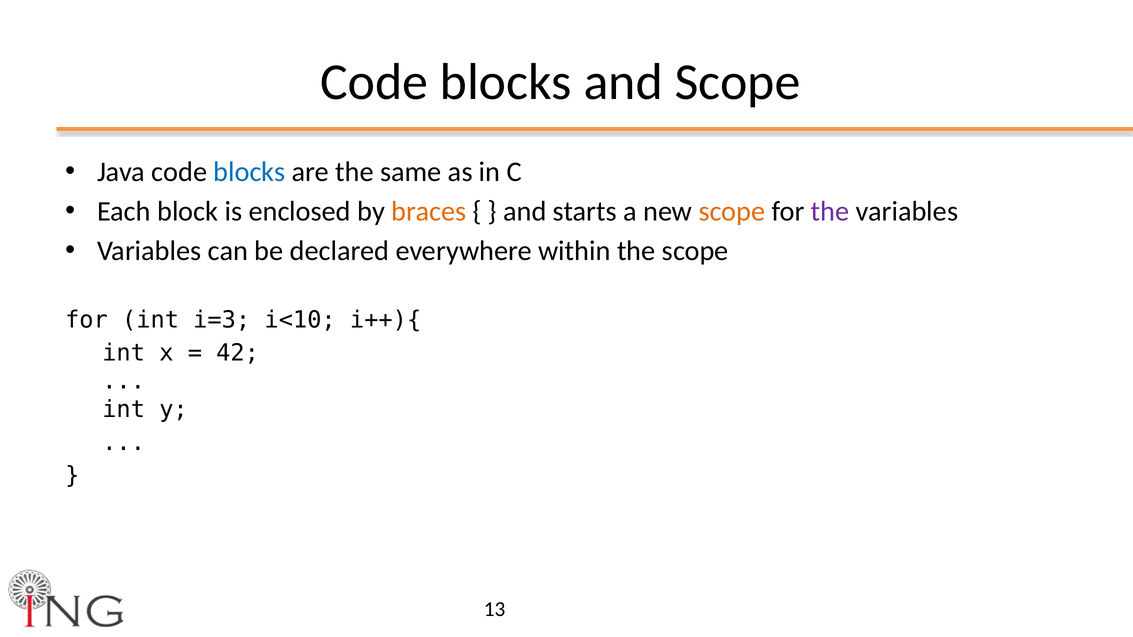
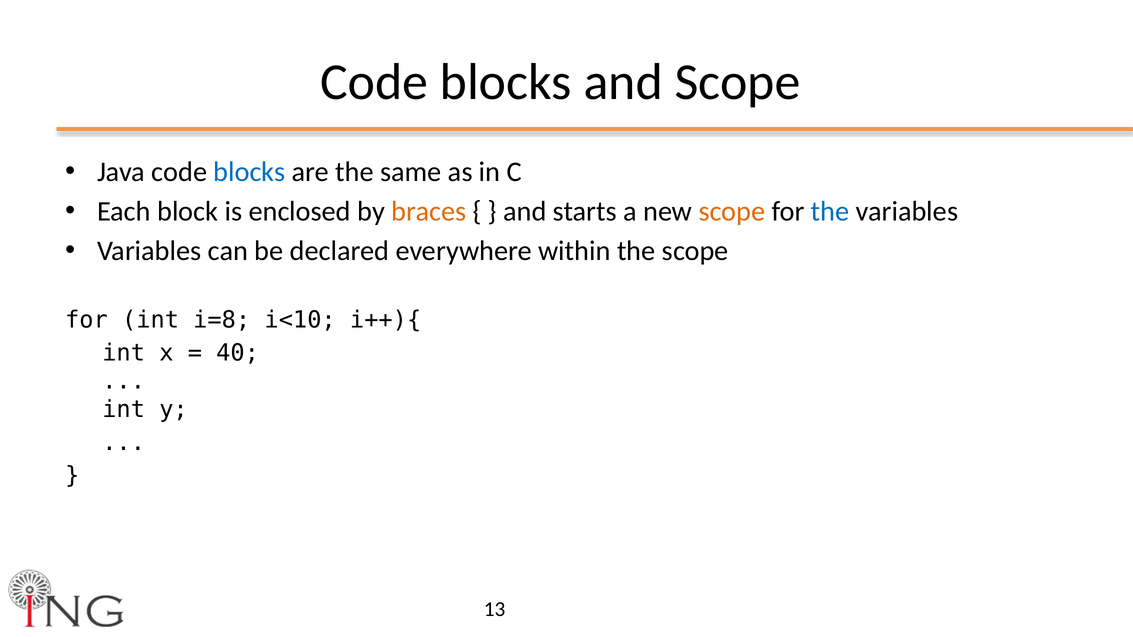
the colour: purple -> blue (830, 212)
i=3: i=3 -> i=8 (222, 320)
42: 42 -> 40 (238, 353)
